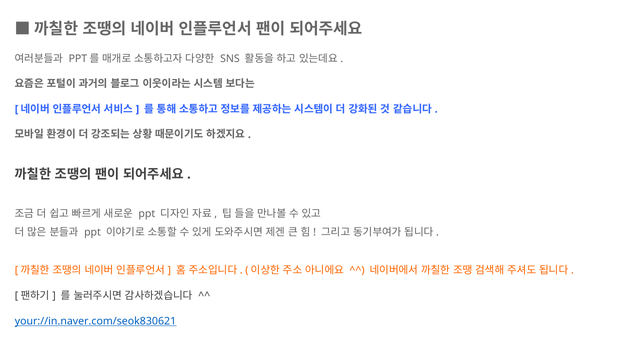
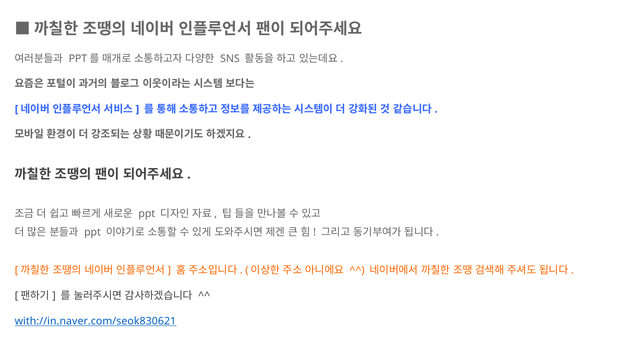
your://in.naver.com/seok830621: your://in.naver.com/seok830621 -> with://in.naver.com/seok830621 (95, 321)
